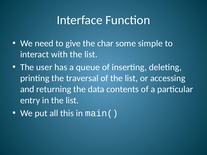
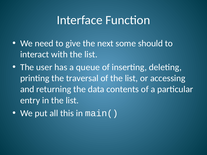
char: char -> next (105, 43)
simple: simple -> should (150, 43)
